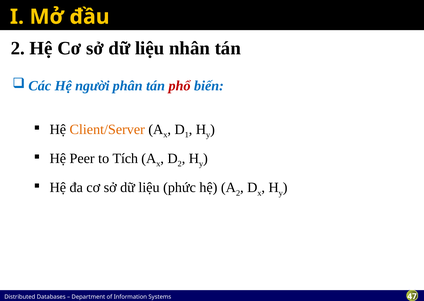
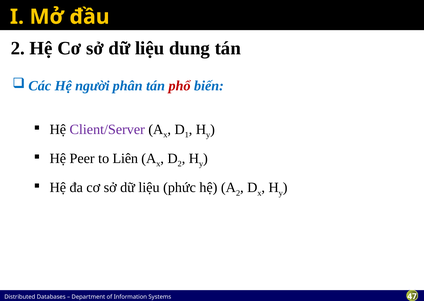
nhân: nhân -> dung (190, 48)
Client/Server colour: orange -> purple (107, 129)
Tích: Tích -> Liên (125, 158)
